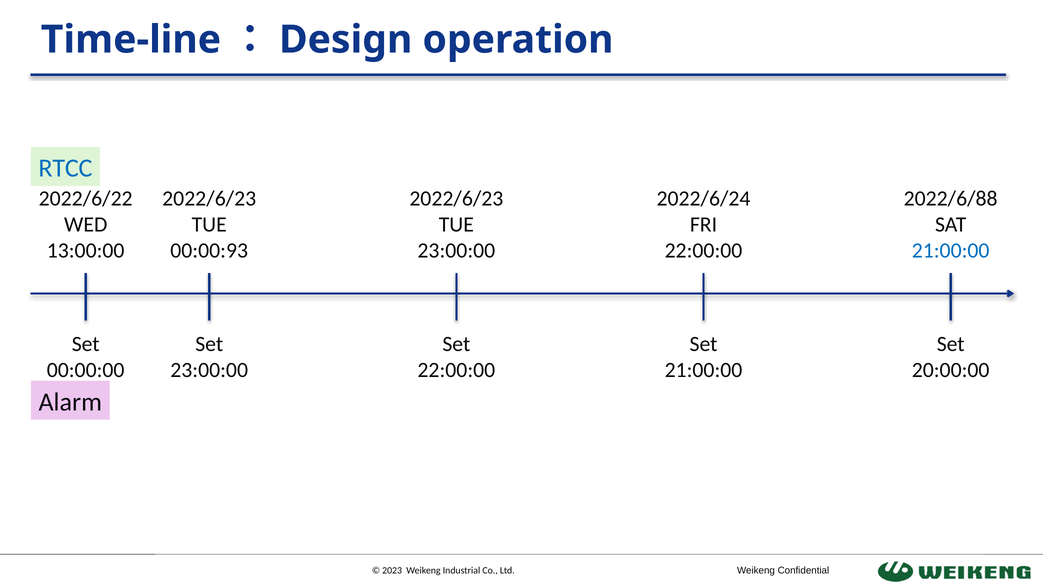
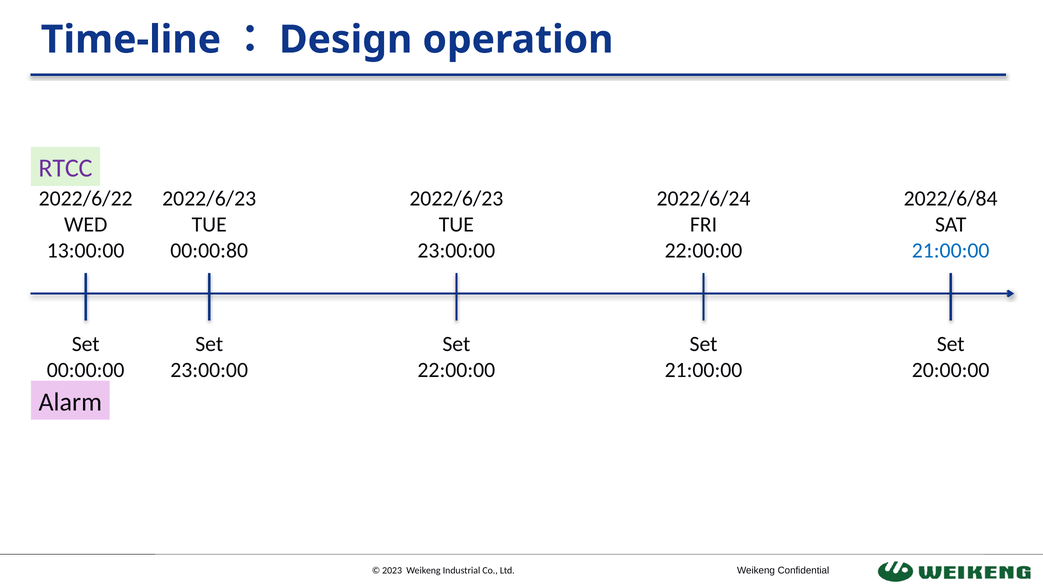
RTCC colour: blue -> purple (65, 168)
2022/6/88: 2022/6/88 -> 2022/6/84 (951, 198)
00:00:93: 00:00:93 -> 00:00:80 (209, 251)
